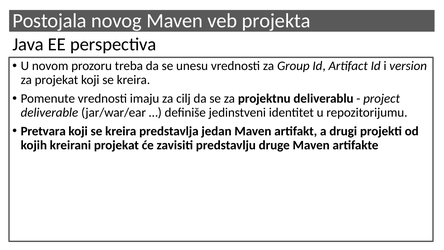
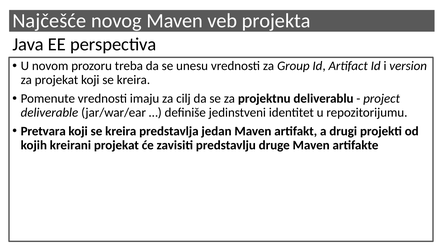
Postojala: Postojala -> Najčešće (49, 21)
